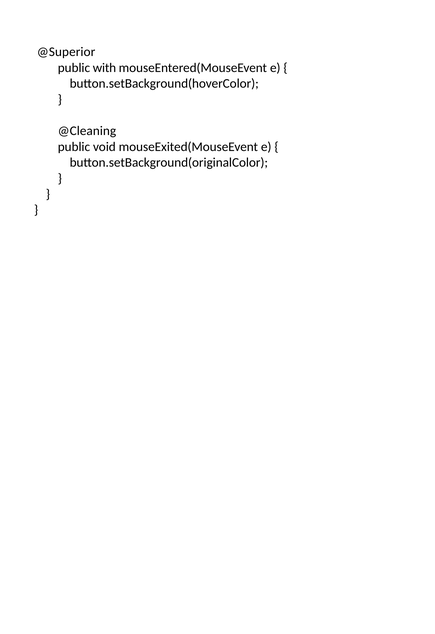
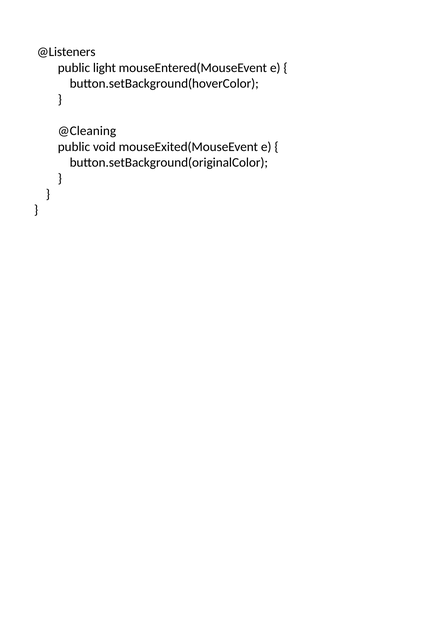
@Superior: @Superior -> @Listeners (66, 52)
with: with -> light (104, 68)
